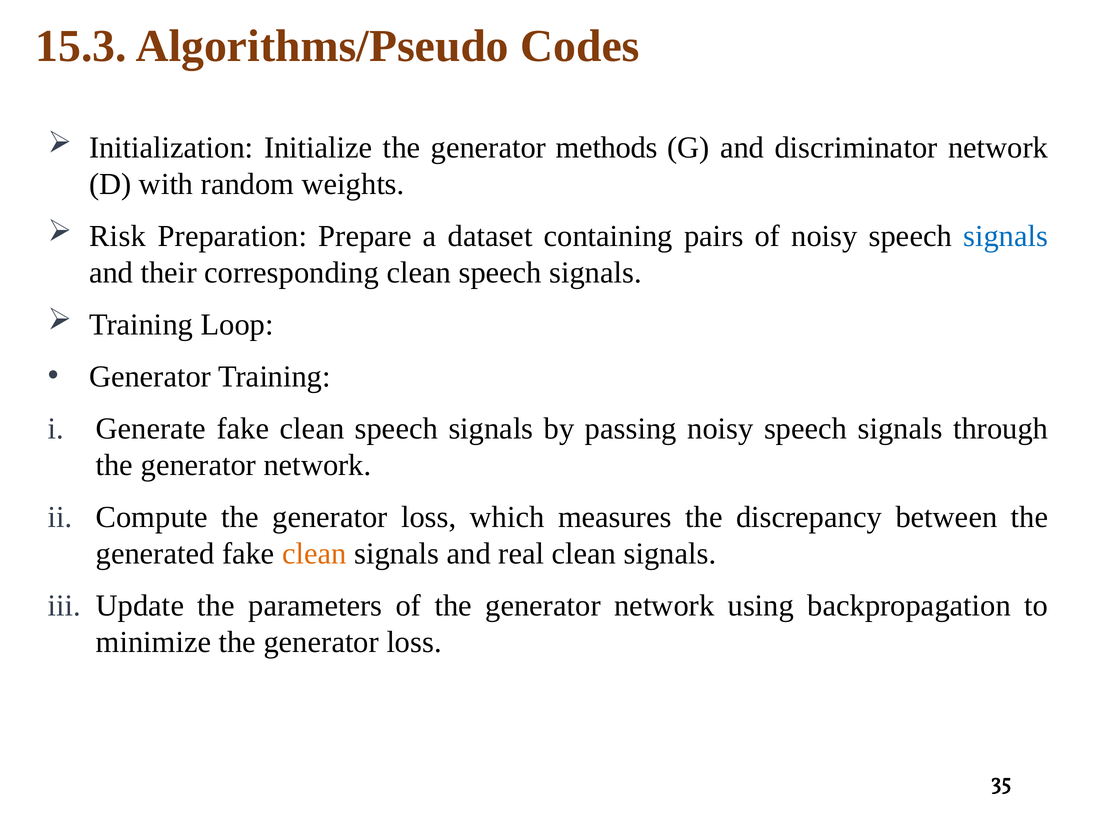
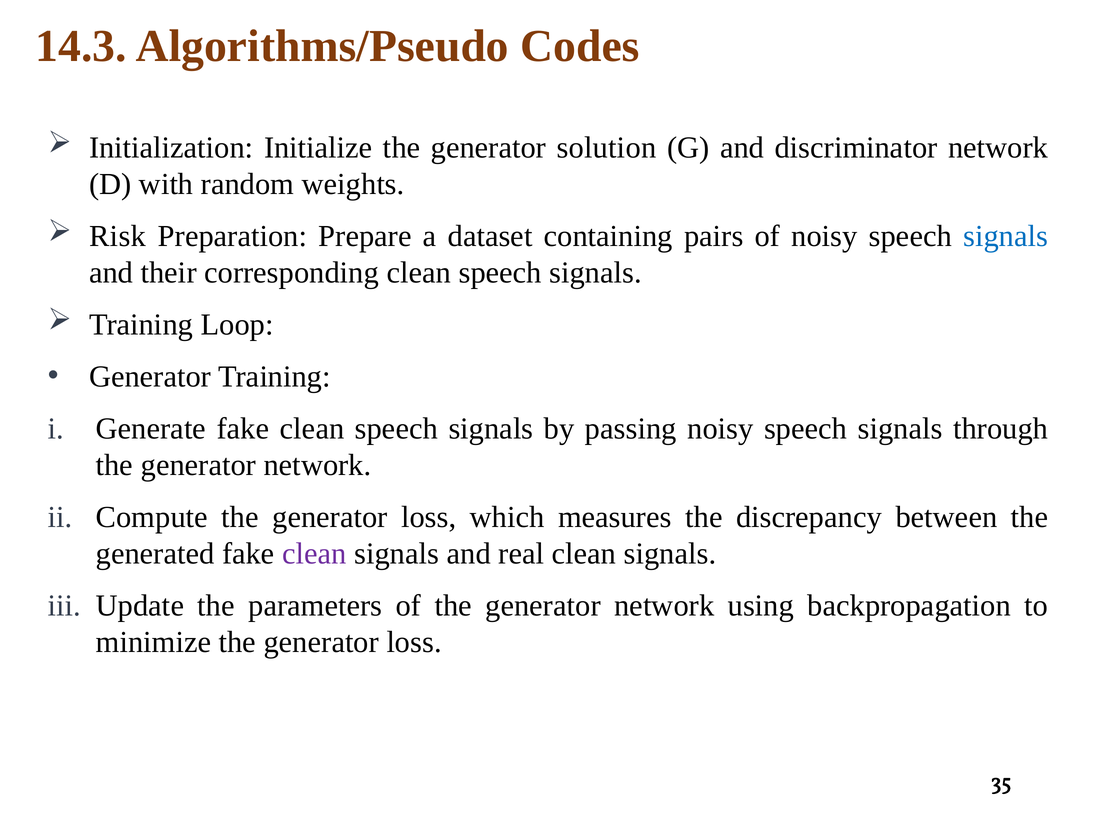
15.3: 15.3 -> 14.3 (81, 46)
methods: methods -> solution (606, 147)
clean colour: orange -> purple (314, 553)
